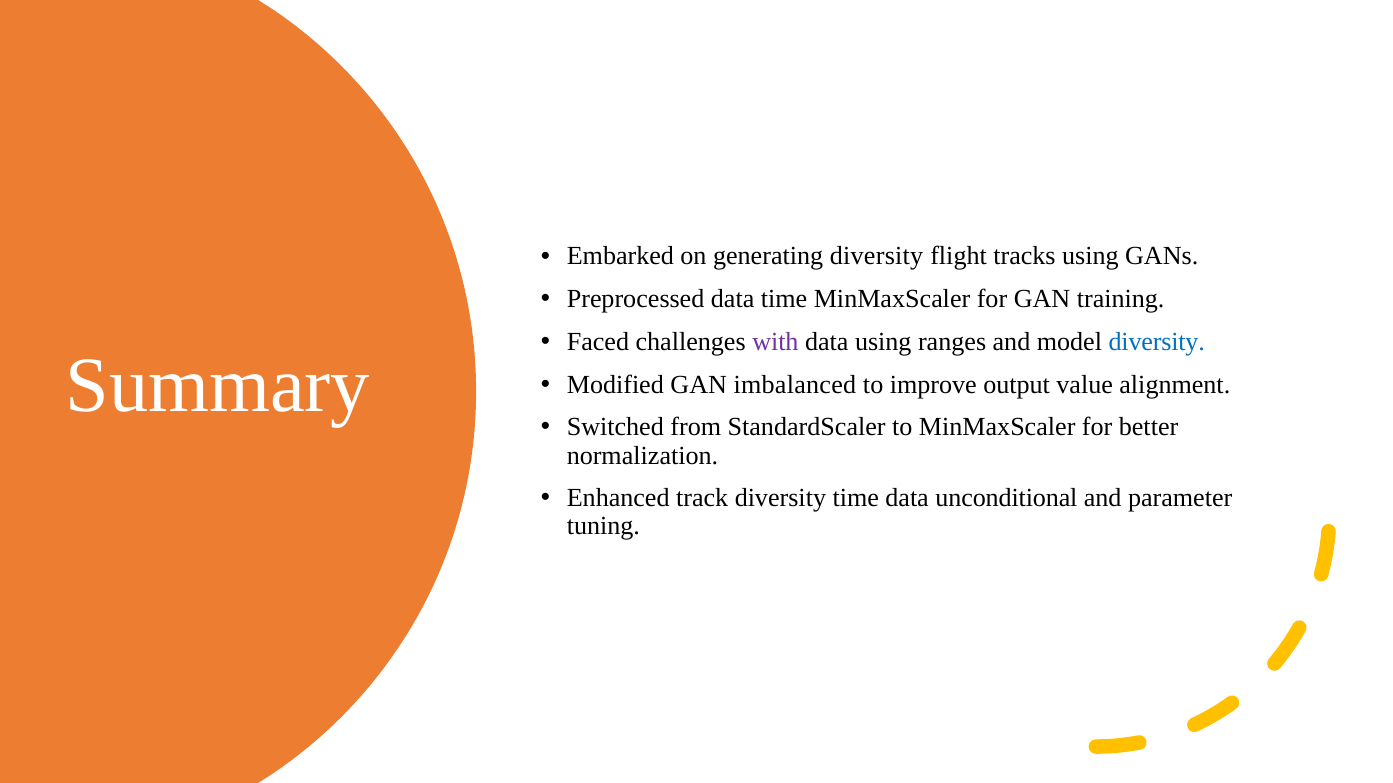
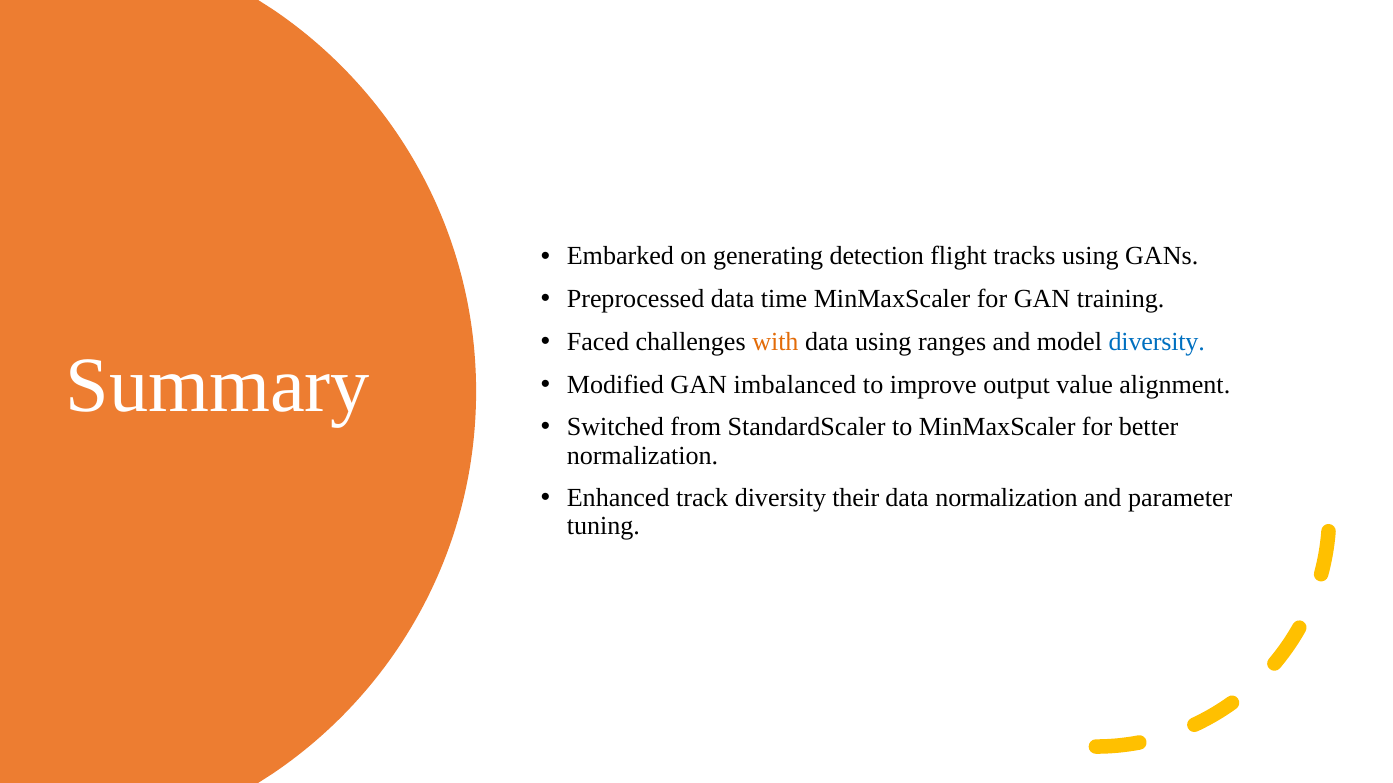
generating diversity: diversity -> detection (877, 257)
with colour: purple -> orange (775, 342)
diversity time: time -> their (856, 498)
data unconditional: unconditional -> normalization (1006, 498)
